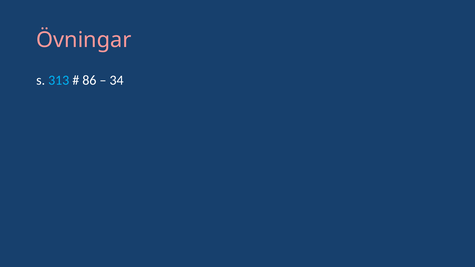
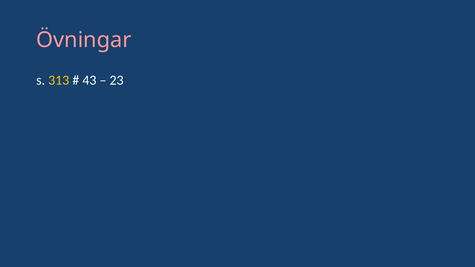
313 colour: light blue -> yellow (59, 80)
86: 86 -> 43 (89, 80)
34: 34 -> 23 (117, 80)
